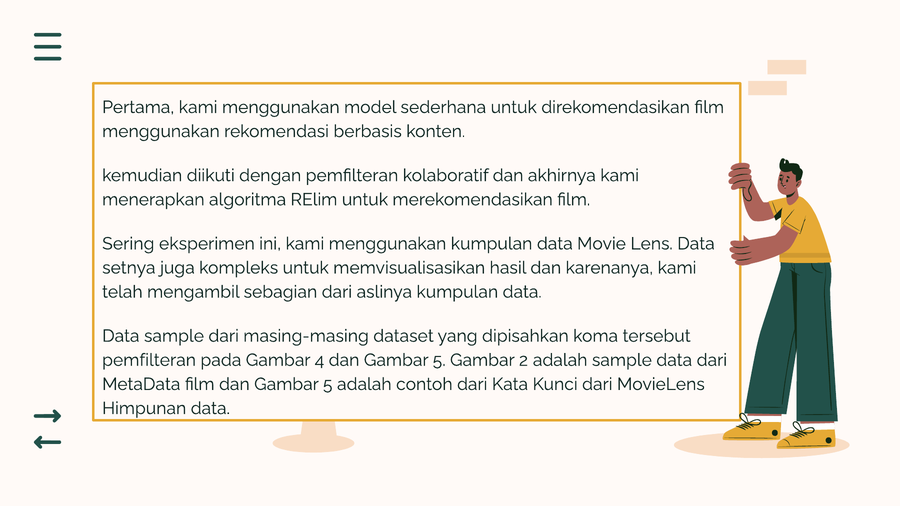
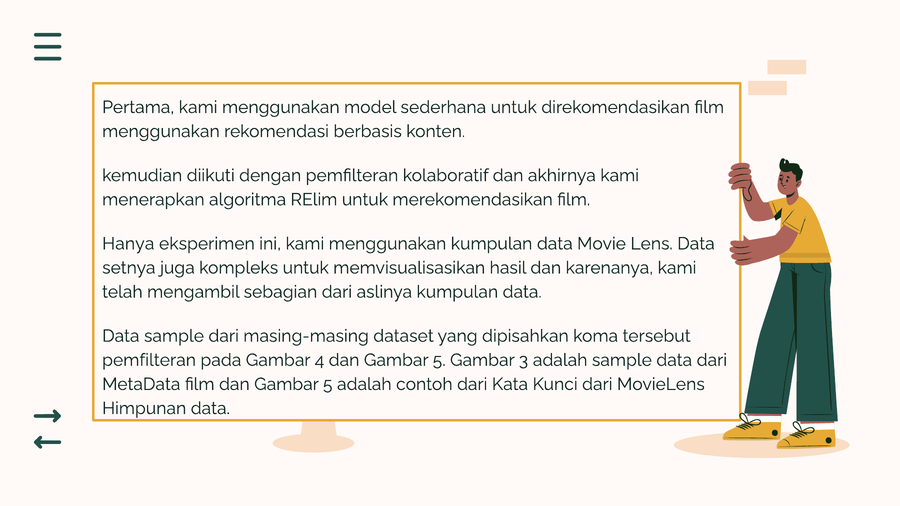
Sering: Sering -> Hanya (128, 244)
2: 2 -> 3 (523, 360)
